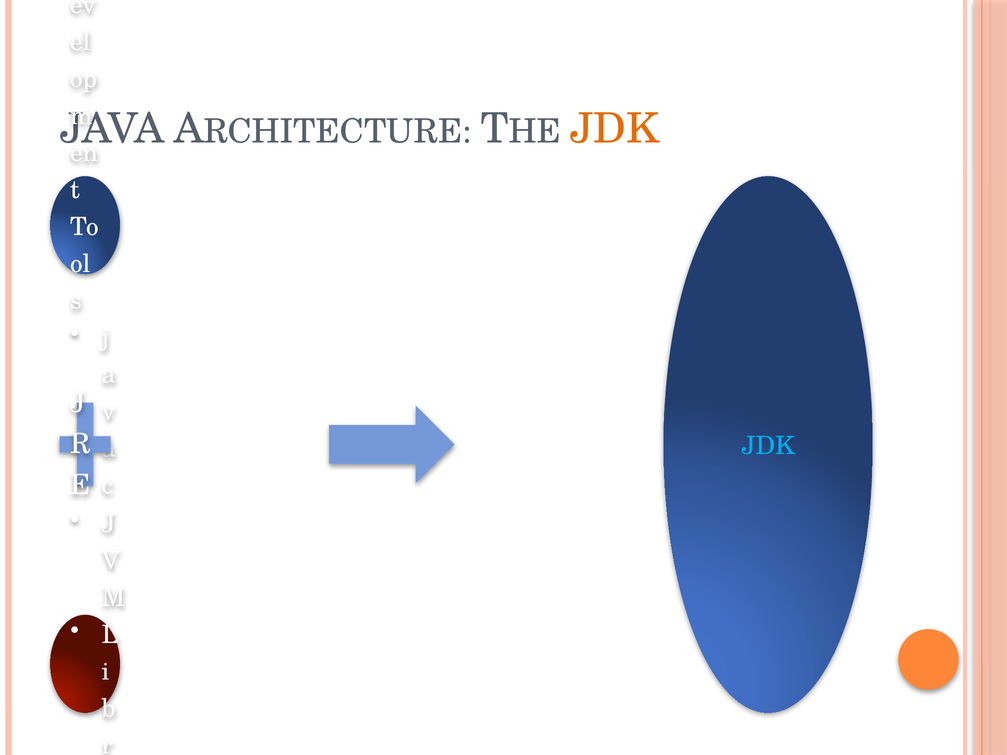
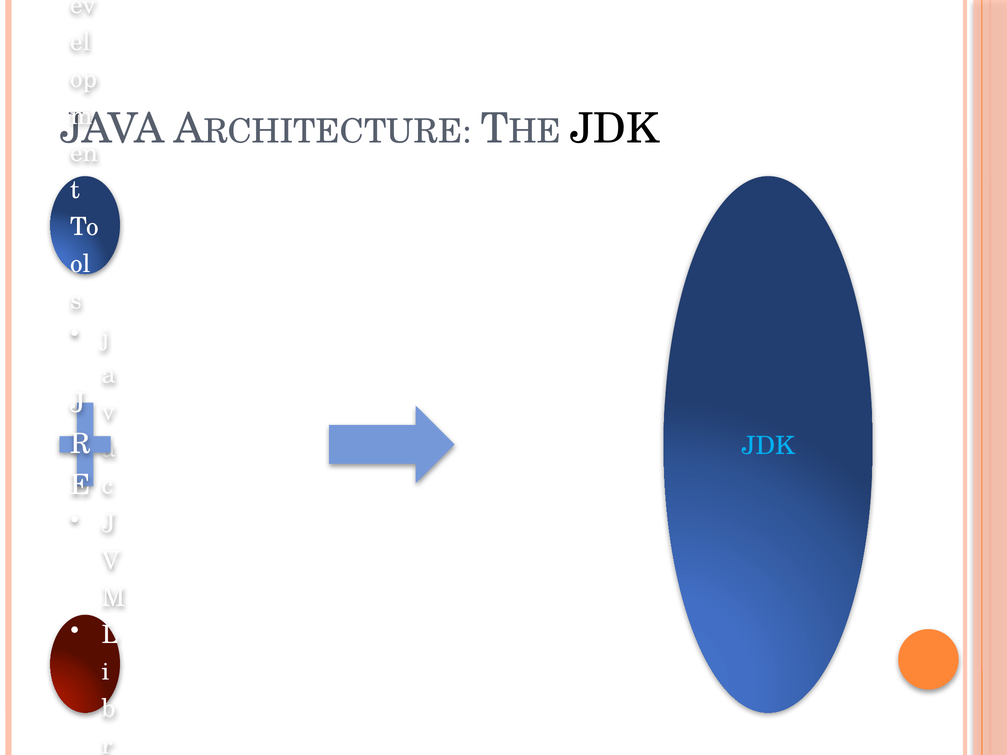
JDK colour: orange -> black (614, 129)
